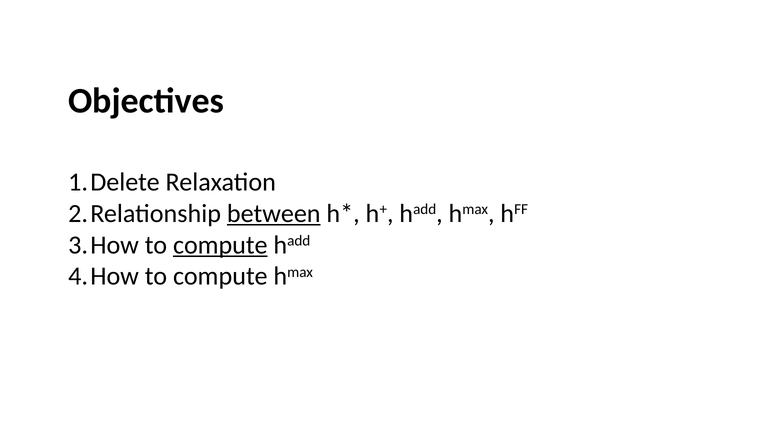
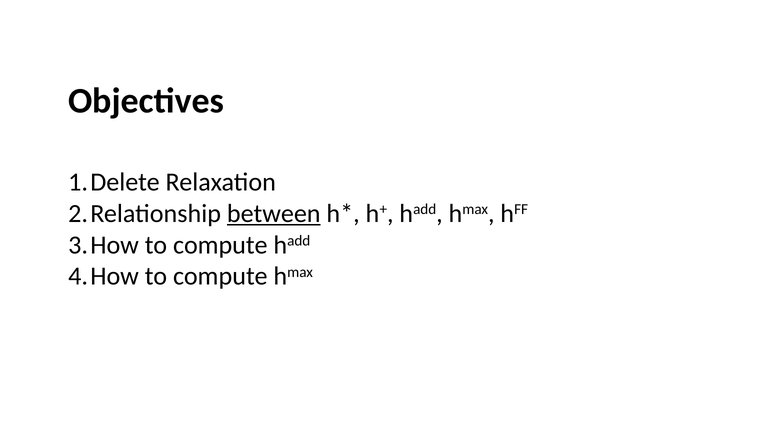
compute underline: present -> none (220, 245)
